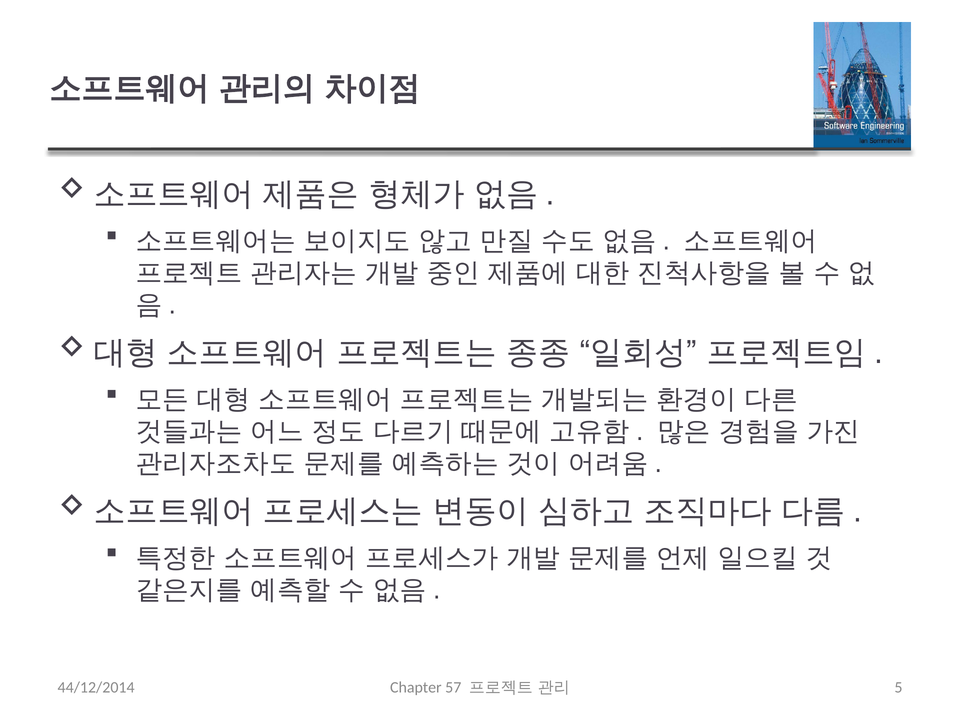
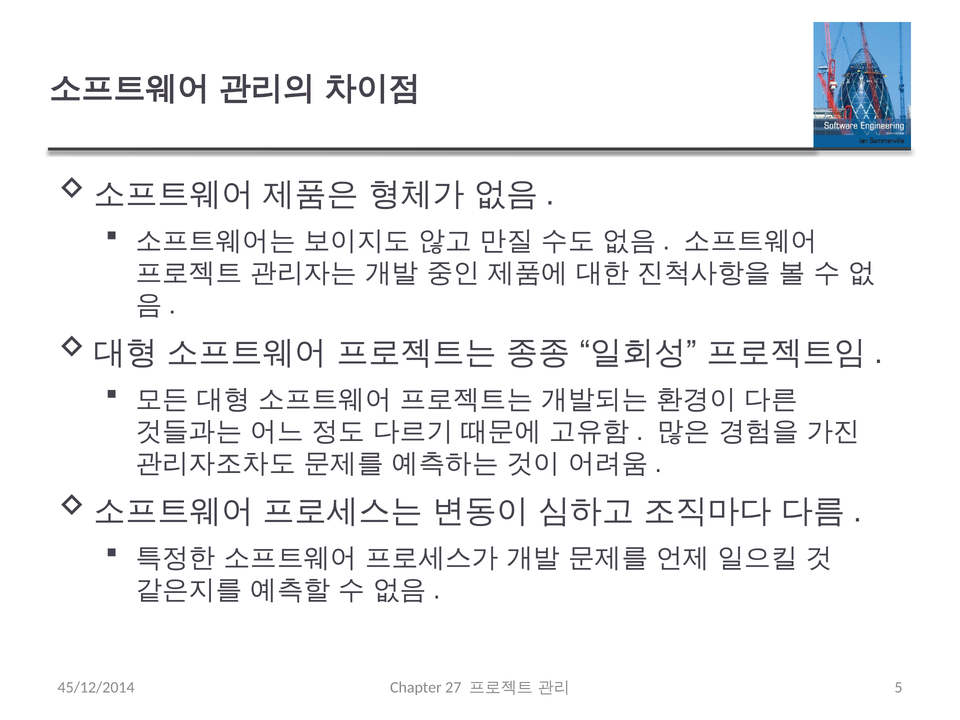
44/12/2014: 44/12/2014 -> 45/12/2014 (96, 688)
57: 57 -> 27 (453, 688)
